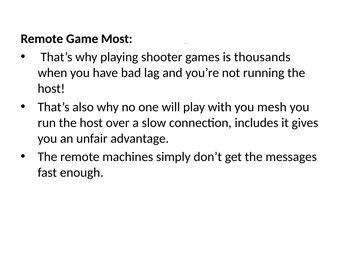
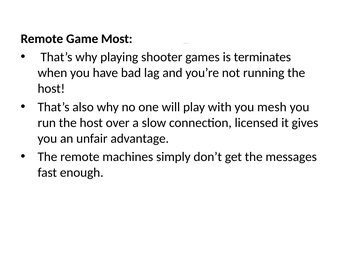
thousands: thousands -> terminates (262, 57)
includes: includes -> licensed (256, 123)
